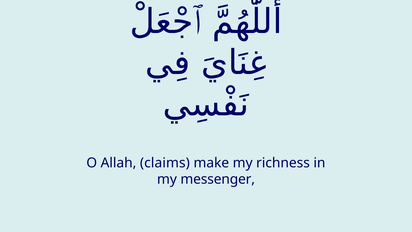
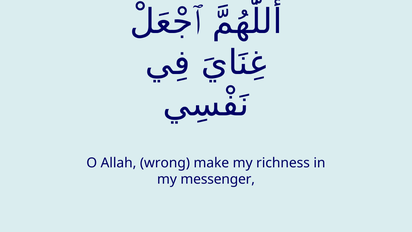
claims: claims -> wrong (165, 163)
